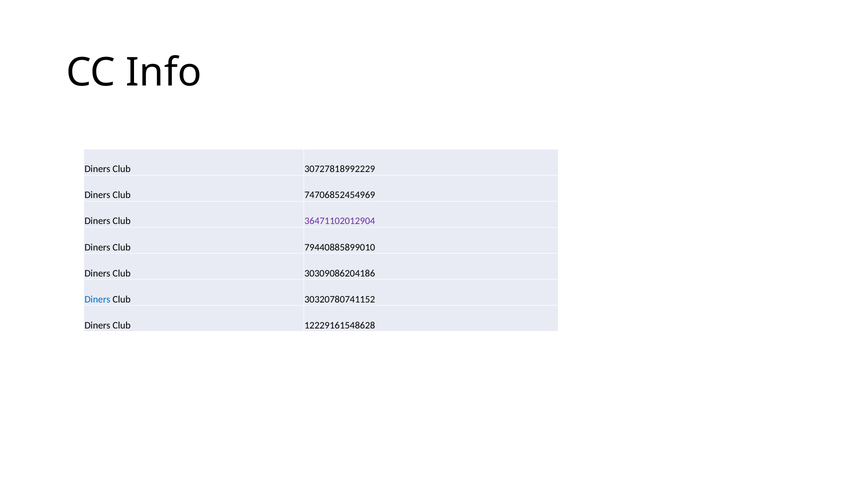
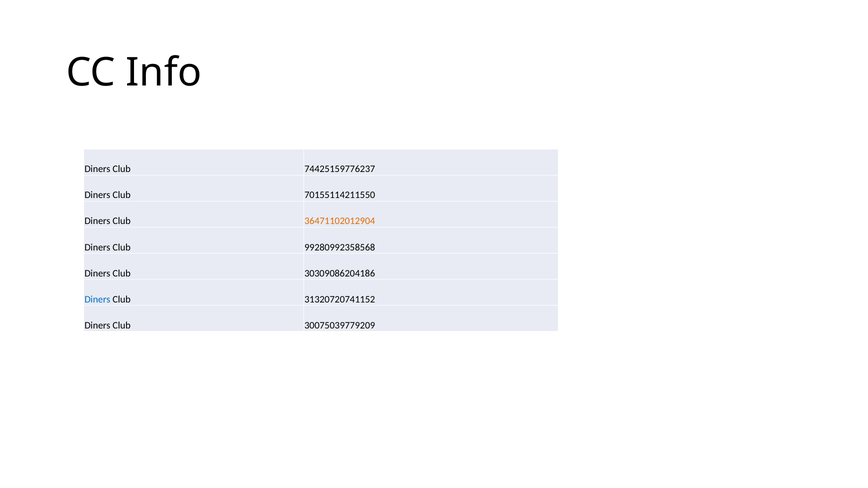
30727818992229: 30727818992229 -> 74425159776237 (340, 169)
74706852454969: 74706852454969 -> 70155114211550 (340, 195)
36471102012904 colour: purple -> orange (340, 221)
79440885899010: 79440885899010 -> 99280992358568 (340, 247)
30320780741152: 30320780741152 -> 31320720741152 (340, 299)
12229161548628: 12229161548628 -> 30075039779209 (340, 325)
